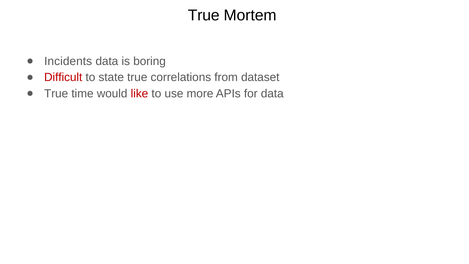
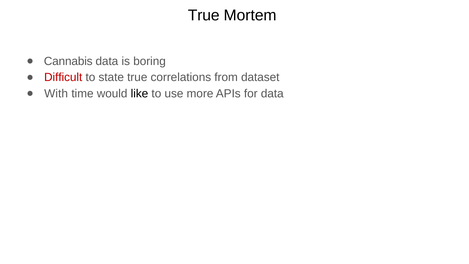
Incidents: Incidents -> Cannabis (68, 61)
True: True -> With (56, 94)
like colour: red -> black (139, 94)
